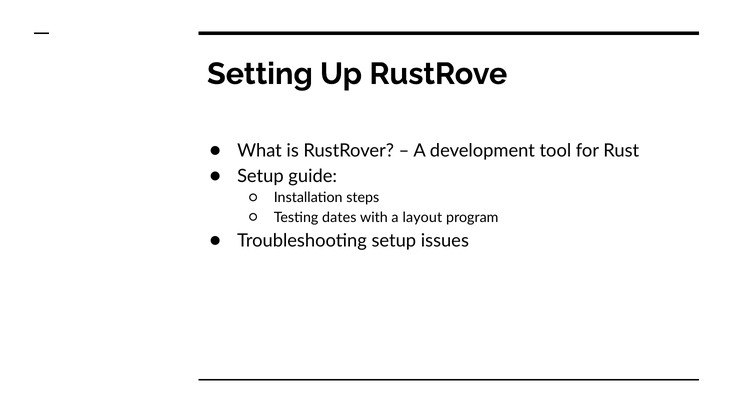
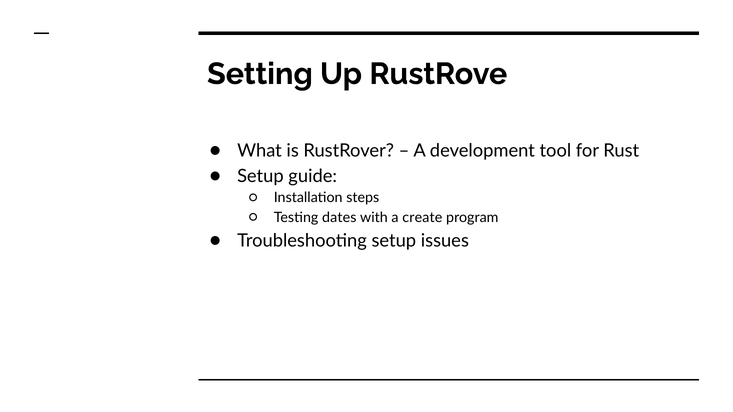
layout: layout -> create (422, 218)
